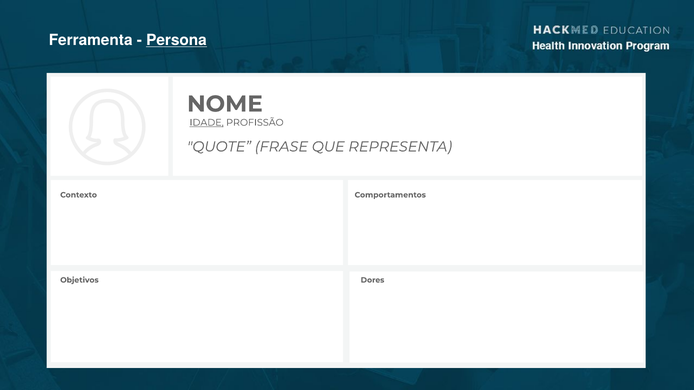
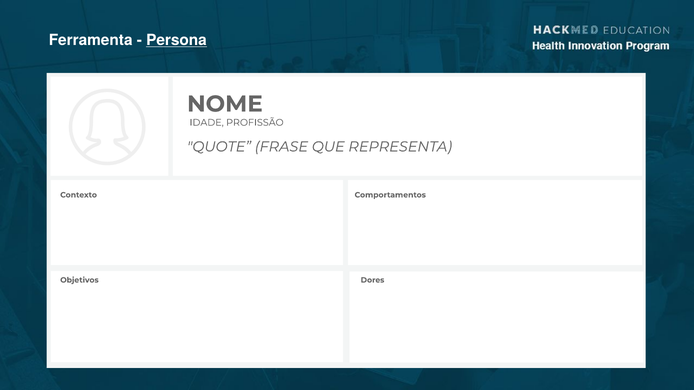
IDADE underline: present -> none (207, 123)
